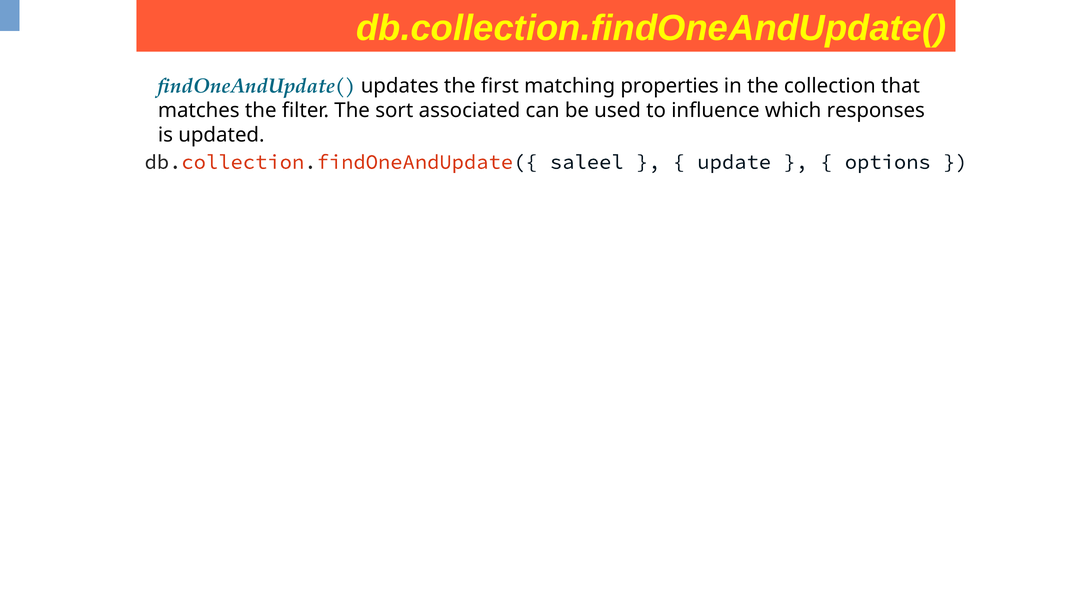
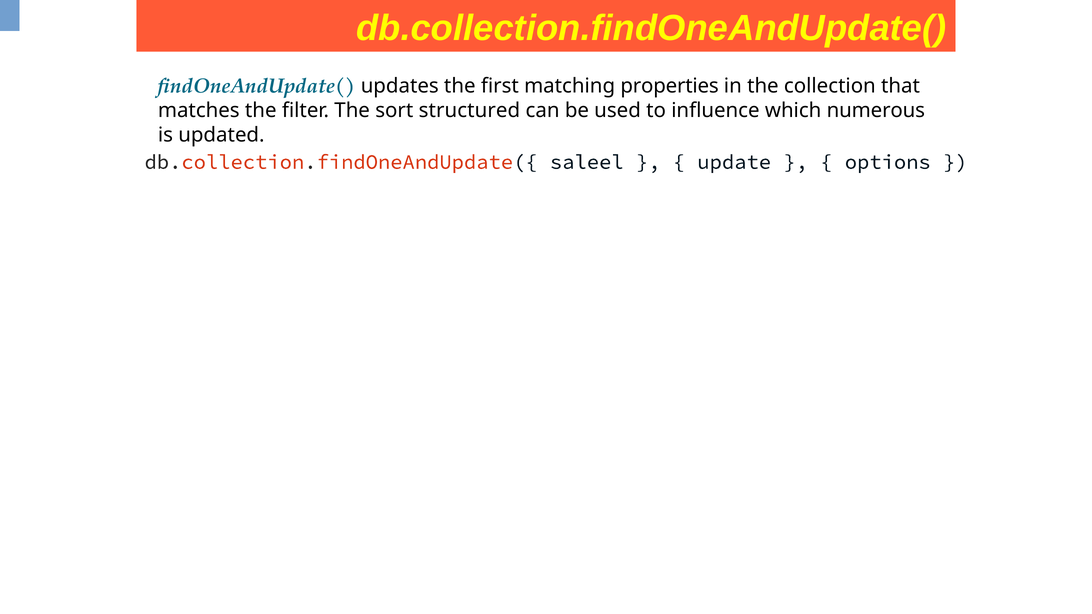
associated: associated -> structured (469, 111)
responses: responses -> numerous (876, 111)
